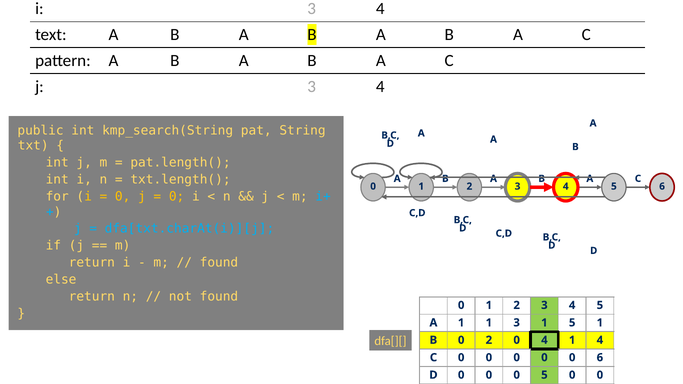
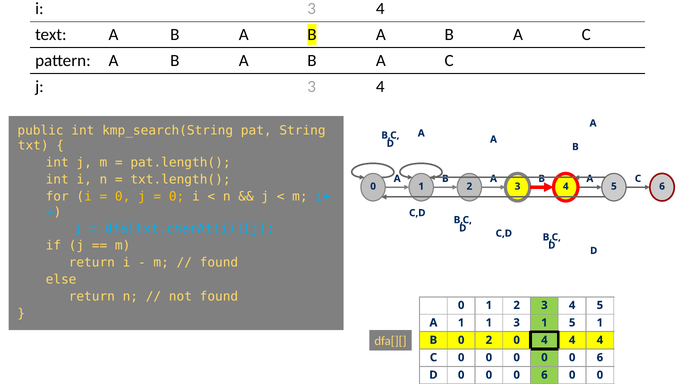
1: 1 -> 4 (572, 340)
5: 5 -> 6 (544, 375)
